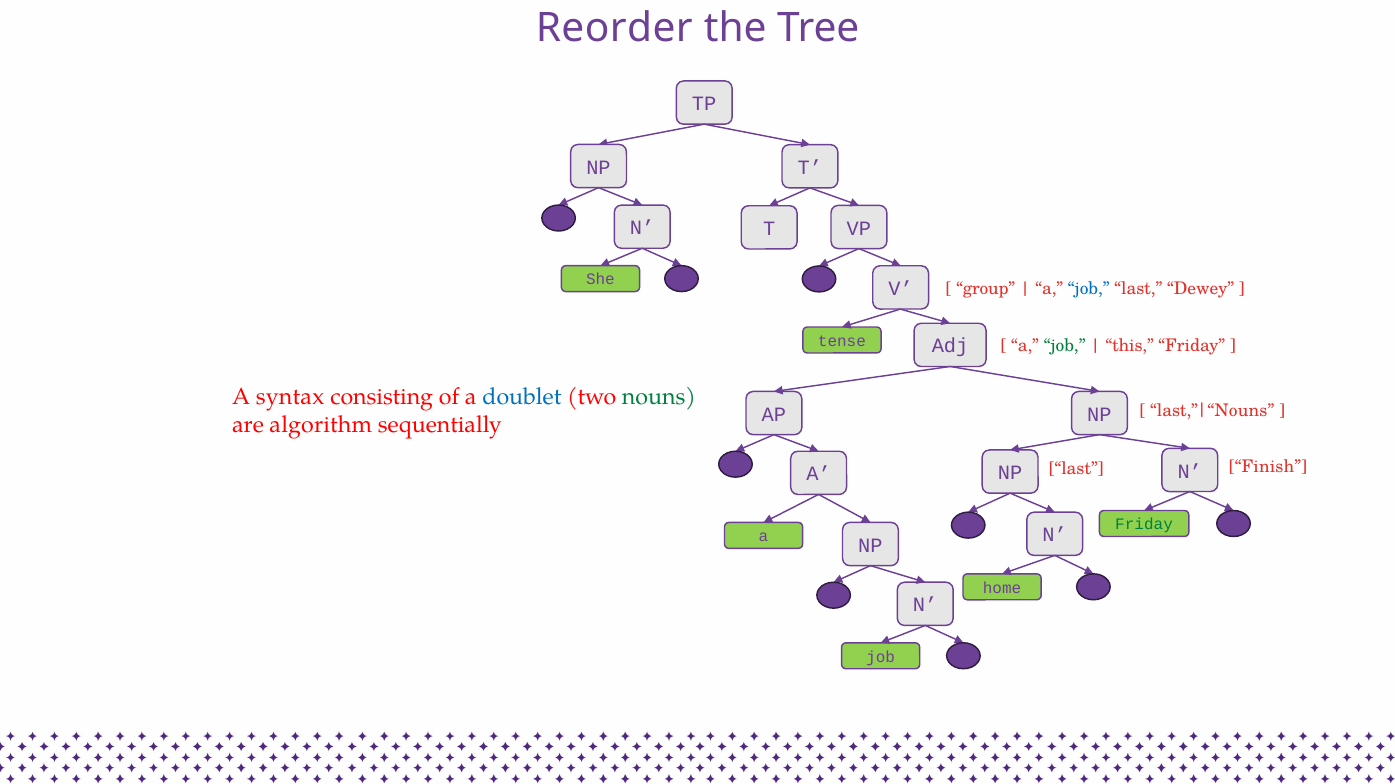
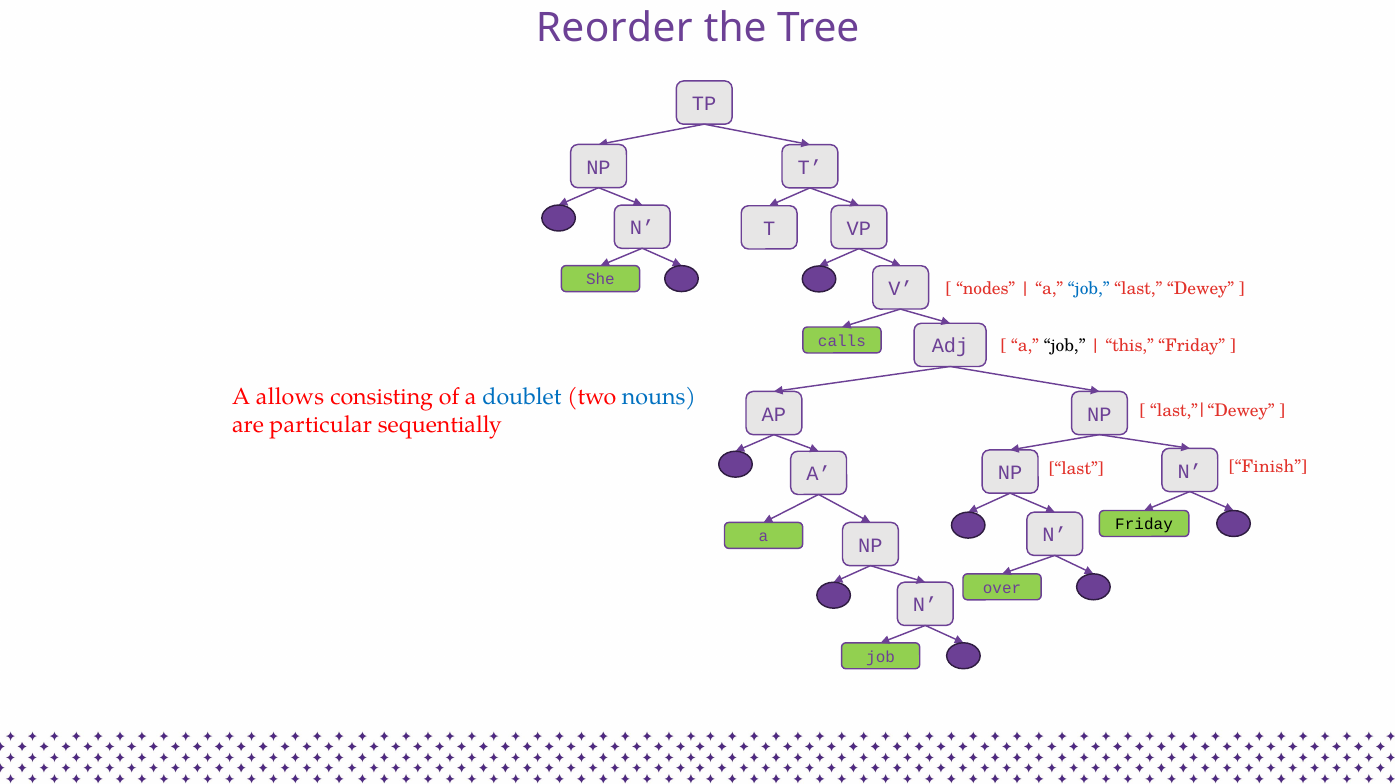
group: group -> nodes (986, 289)
tense: tense -> calls (842, 341)
job colour: green -> black (1065, 346)
syntax: syntax -> allows (290, 397)
nouns colour: green -> blue (659, 397)
Nouns: Nouns -> Dewey (1241, 411)
algorithm: algorithm -> particular (321, 425)
Friday colour: green -> black (1144, 525)
home: home -> over (1002, 588)
